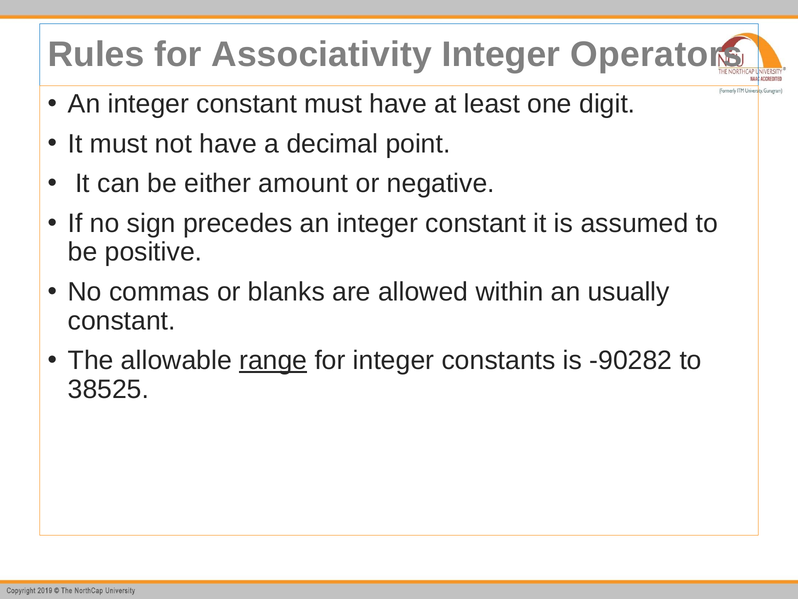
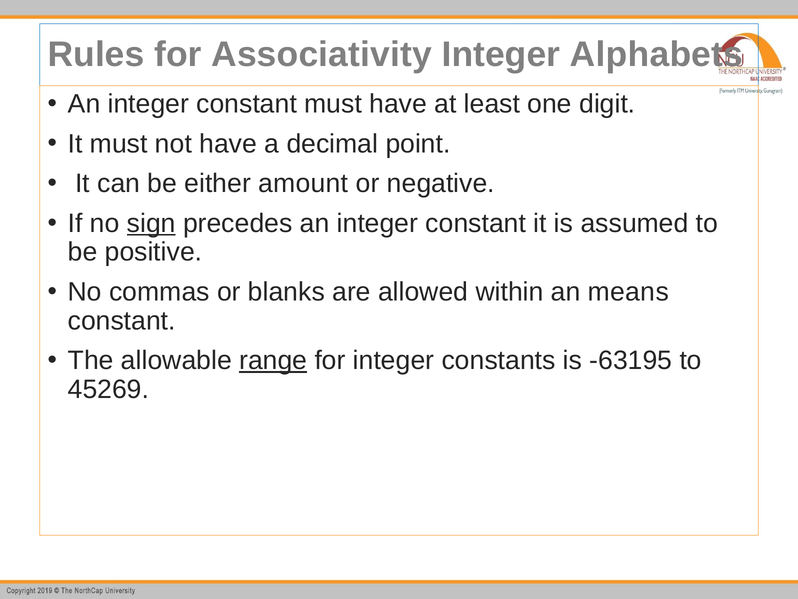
Operators: Operators -> Alphabets (657, 55)
sign underline: none -> present (151, 223)
usually: usually -> means (628, 292)
-90282: -90282 -> -63195 (631, 360)
38525: 38525 -> 45269 (108, 389)
